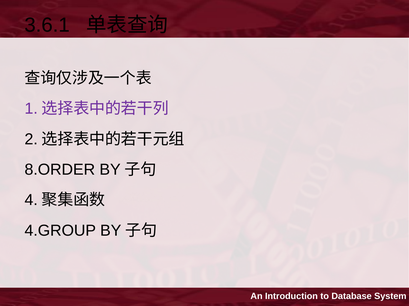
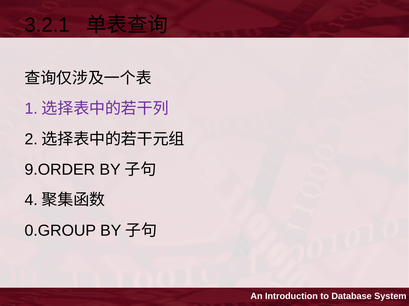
3.6.1: 3.6.1 -> 3.2.1 (47, 25)
8.ORDER: 8.ORDER -> 9.ORDER (60, 170)
4.GROUP: 4.GROUP -> 0.GROUP (60, 231)
